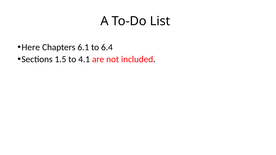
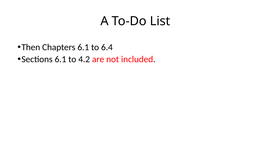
Here: Here -> Then (31, 47)
Sections 1.5: 1.5 -> 6.1 (60, 59)
4.1: 4.1 -> 4.2 (84, 59)
